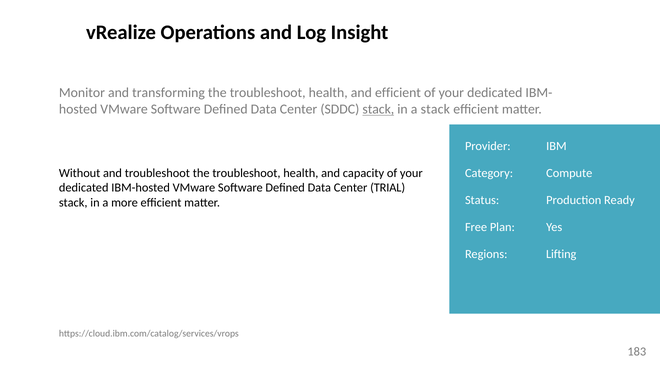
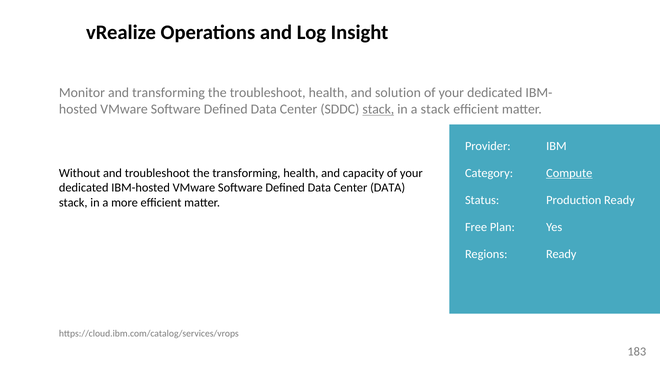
and efficient: efficient -> solution (398, 93)
troubleshoot the troubleshoot: troubleshoot -> transforming (246, 173)
Compute underline: none -> present (569, 173)
Center TRIAL: TRIAL -> DATA (388, 188)
Regions Lifting: Lifting -> Ready (561, 254)
